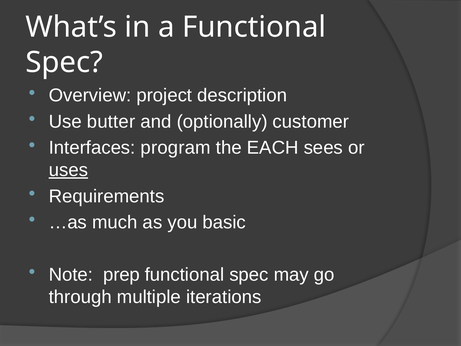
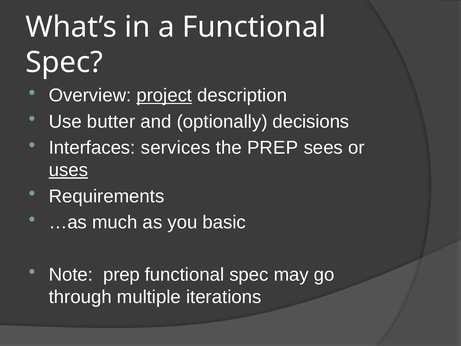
project underline: none -> present (164, 95)
customer: customer -> decisions (311, 122)
program: program -> services (176, 148)
the EACH: EACH -> PREP (273, 148)
